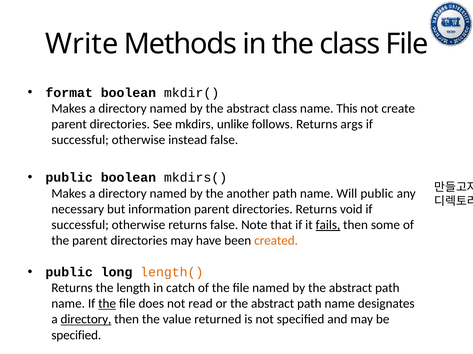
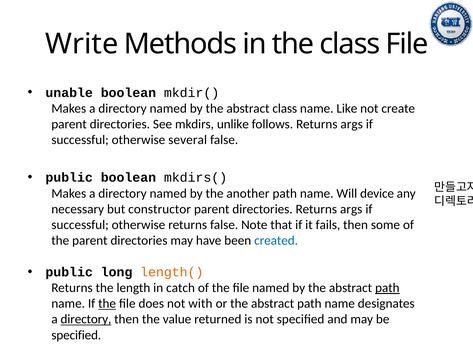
format: format -> unable (69, 93)
This: This -> Like (347, 109)
instead: instead -> several (188, 140)
Will public: public -> device (377, 194)
information: information -> constructor (160, 210)
directories Returns void: void -> args (351, 210)
fails underline: present -> none (328, 225)
created colour: orange -> blue (276, 241)
path underline: none -> present (387, 288)
read: read -> with (200, 304)
